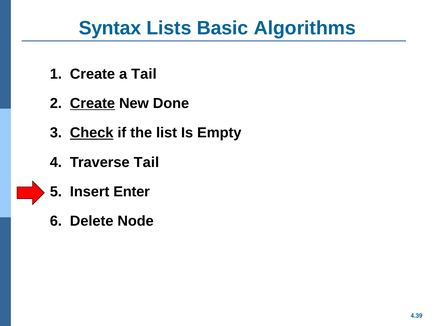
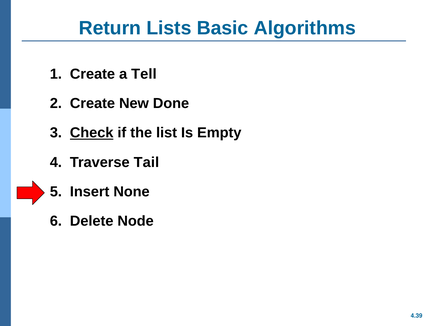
Syntax: Syntax -> Return (110, 28)
a Tail: Tail -> Tell (144, 74)
Create underline: present -> none (92, 104)
Enter: Enter -> None (132, 192)
